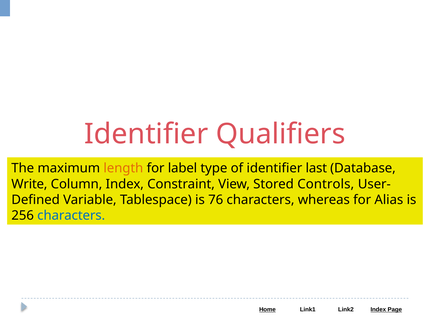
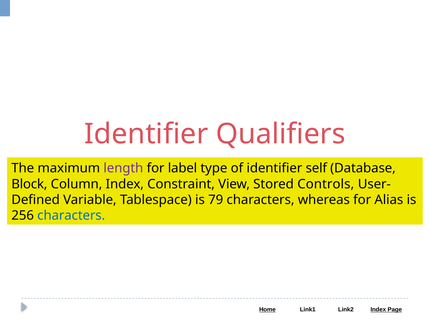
length colour: orange -> purple (123, 169)
last: last -> self (316, 169)
Write: Write -> Block (29, 184)
76: 76 -> 79 (216, 200)
